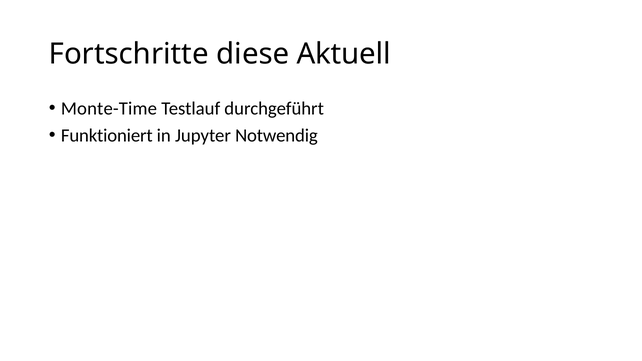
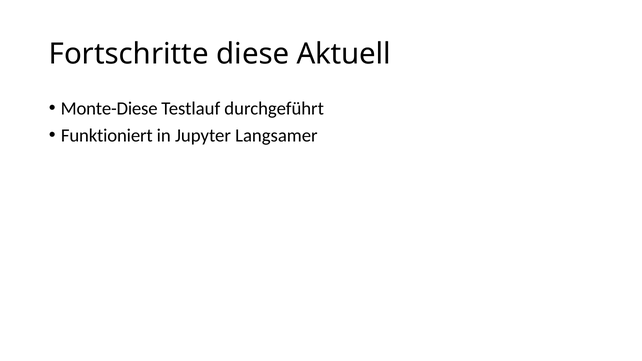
Monte-Time: Monte-Time -> Monte-Diese (109, 109)
Notwendig: Notwendig -> Langsamer (276, 135)
